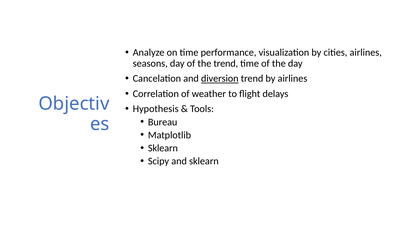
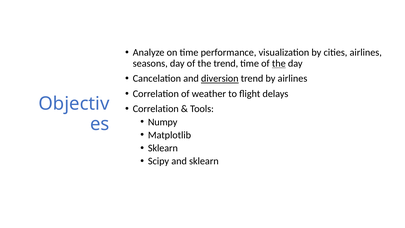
the underline: none -> present (279, 63)
Hypothesis: Hypothesis -> Correlation (156, 109)
Bureau: Bureau -> Numpy (163, 122)
